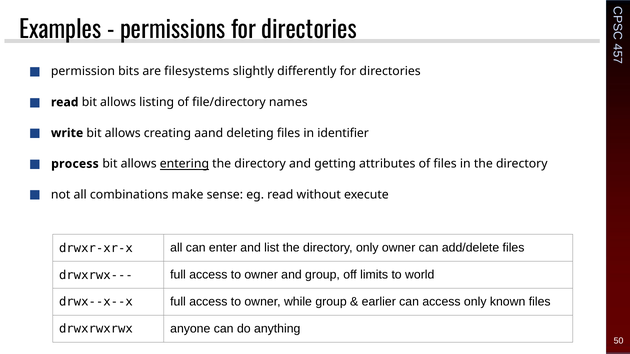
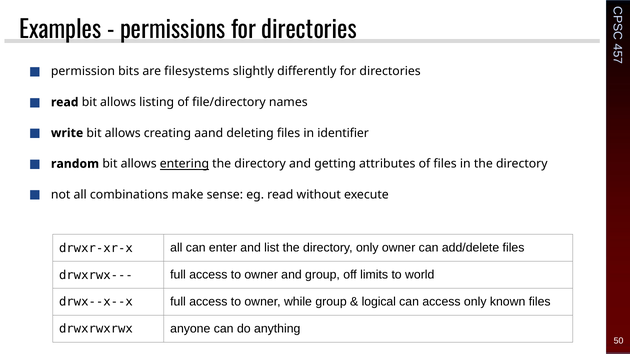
process: process -> random (75, 164)
earlier: earlier -> logical (379, 302)
